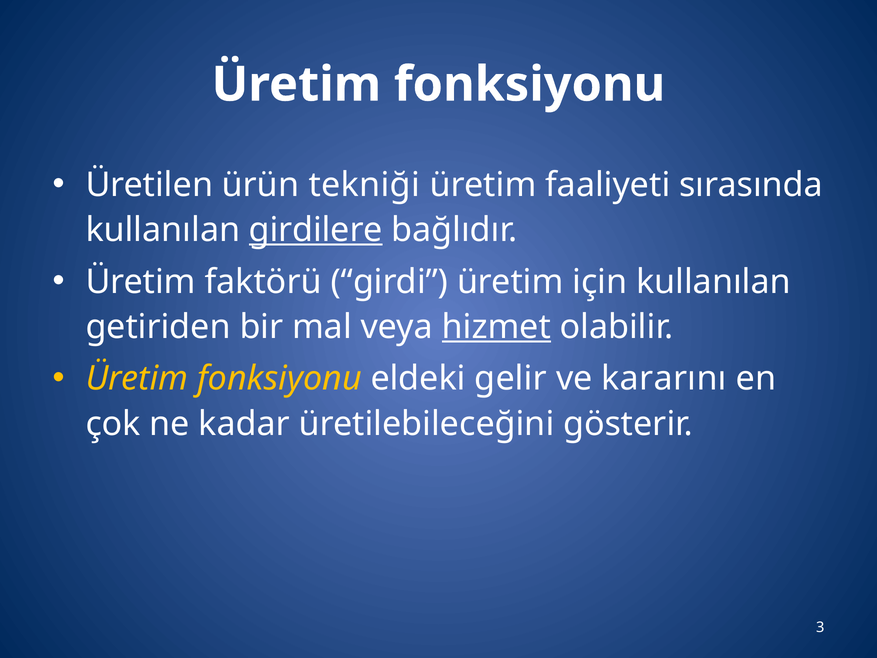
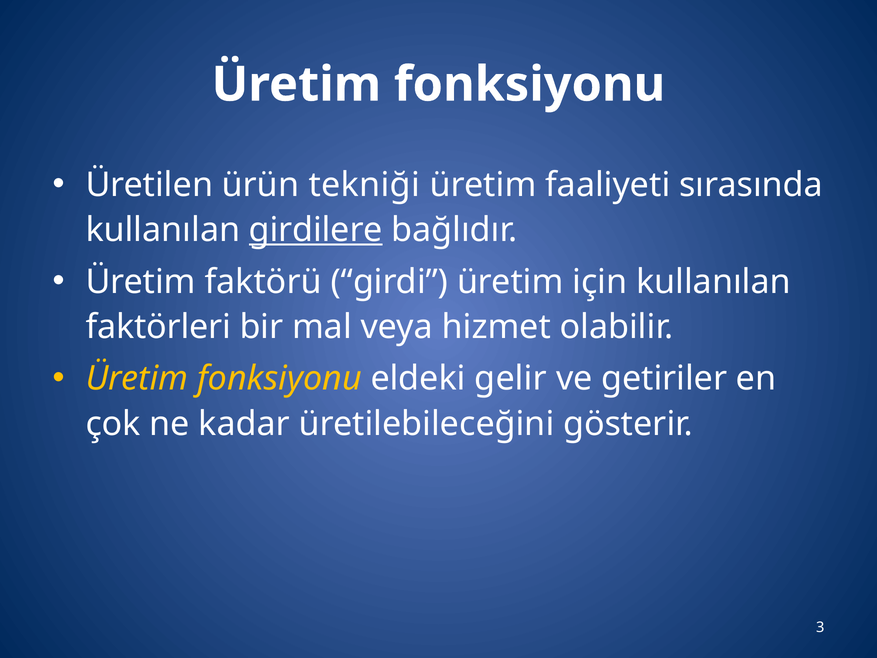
getiriden: getiriden -> faktörleri (158, 327)
hizmet underline: present -> none (496, 327)
kararını: kararını -> getiriler (664, 379)
